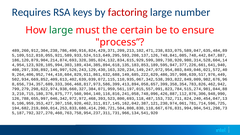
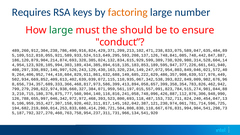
factoring colour: red -> orange (128, 12)
certain: certain -> should (136, 30)
process: process -> conduct (120, 42)
